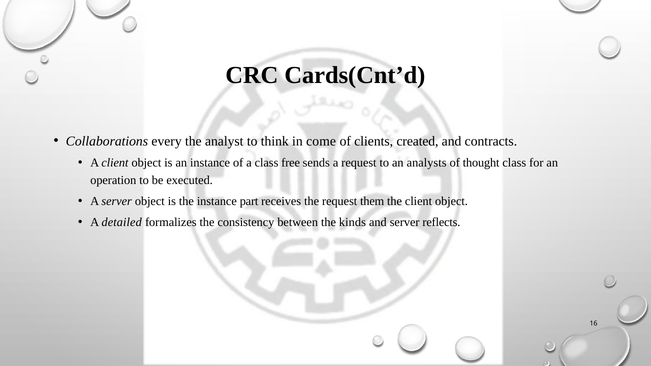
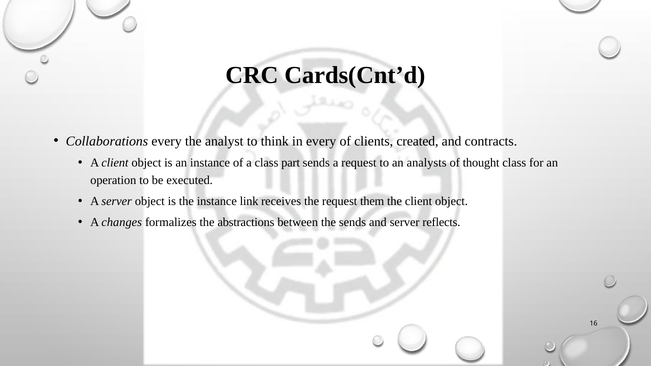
in come: come -> every (321, 141)
free: free -> part (291, 163)
part: part -> link (249, 201)
detailed: detailed -> changes (122, 222)
consistency: consistency -> abstractions (246, 222)
the kinds: kinds -> sends (353, 222)
